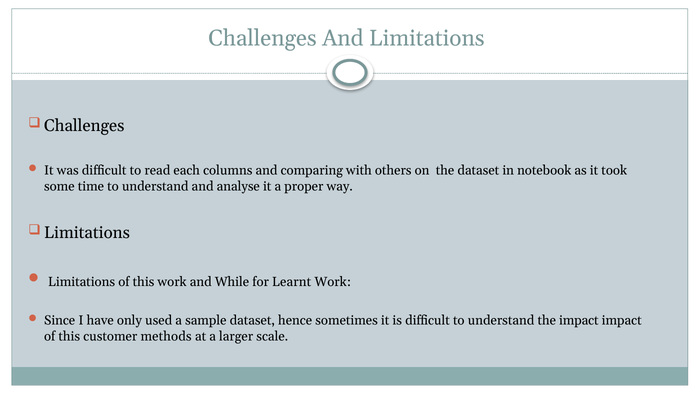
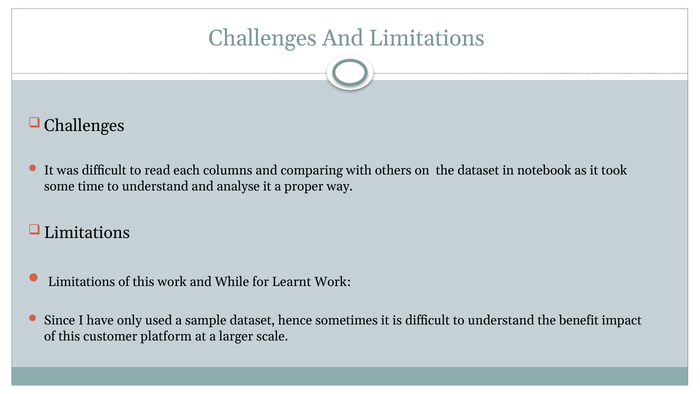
the impact: impact -> benefit (579, 320)
methods: methods -> platform (166, 336)
